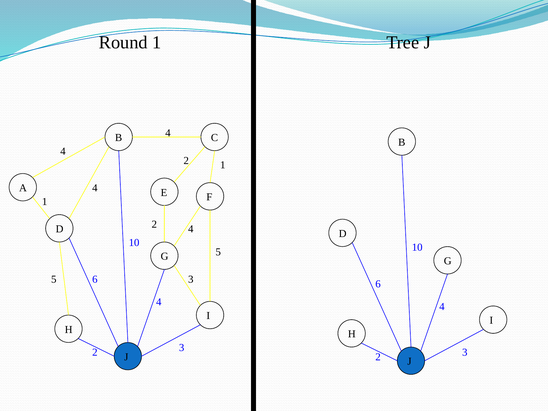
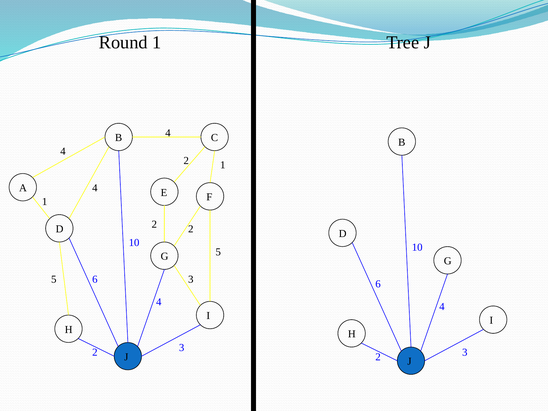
4: 4 -> 2 (191, 229)
